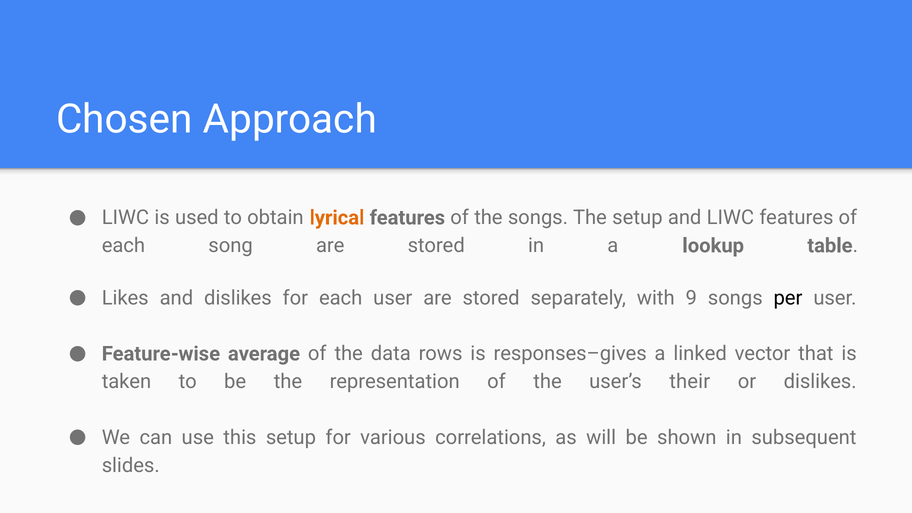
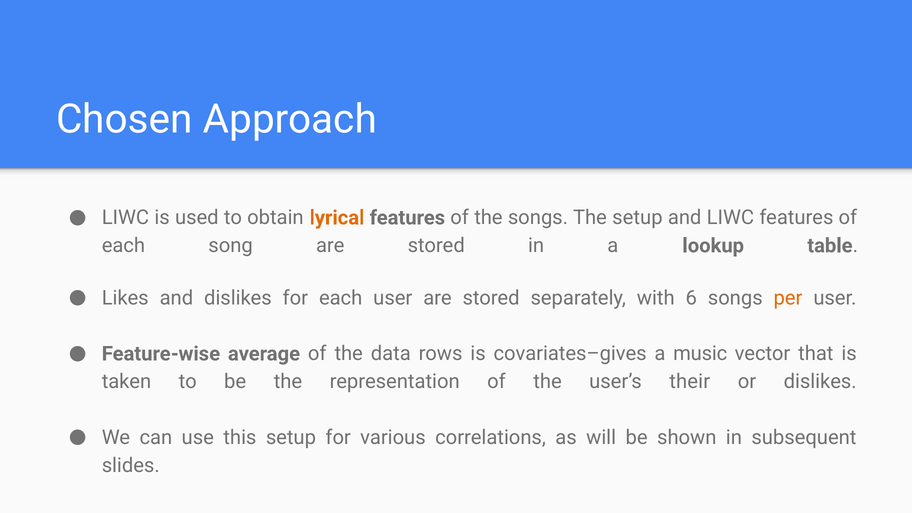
9: 9 -> 6 (691, 298)
per colour: black -> orange (788, 298)
responses–gives: responses–gives -> covariates–gives (570, 354)
linked: linked -> music (700, 354)
